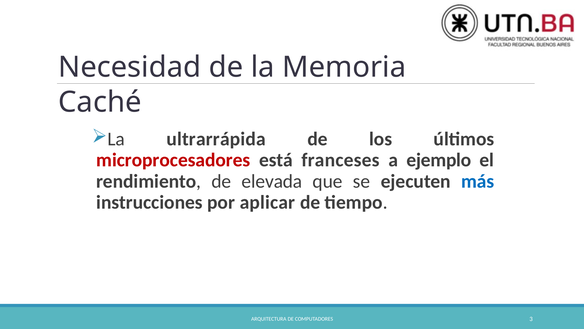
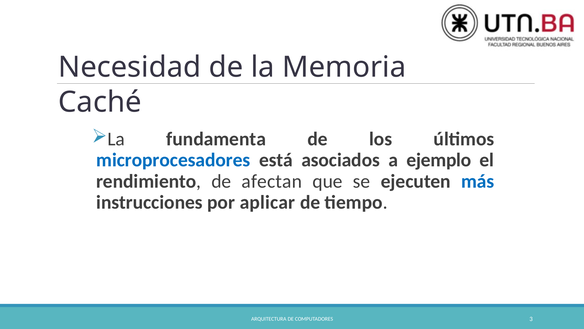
ultrarrápida: ultrarrápida -> fundamenta (216, 139)
microprocesadores colour: red -> blue (173, 160)
franceses: franceses -> asociados (341, 160)
elevada: elevada -> afectan (272, 181)
